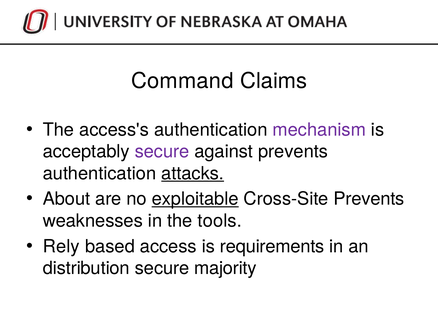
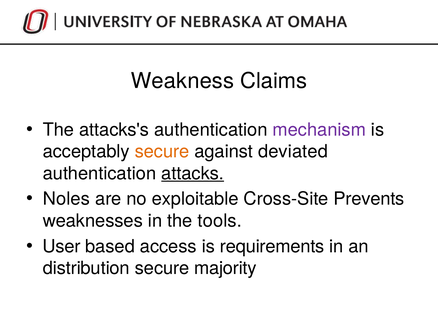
Command: Command -> Weakness (182, 81)
access's: access's -> attacks's (114, 130)
secure colour: purple -> orange (162, 152)
against prevents: prevents -> deviated (293, 152)
About: About -> Noles (66, 199)
exploitable underline: present -> none (195, 199)
Rely: Rely -> User (61, 247)
